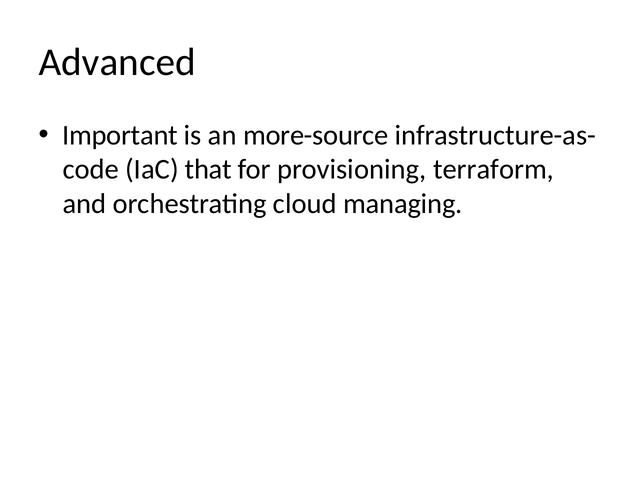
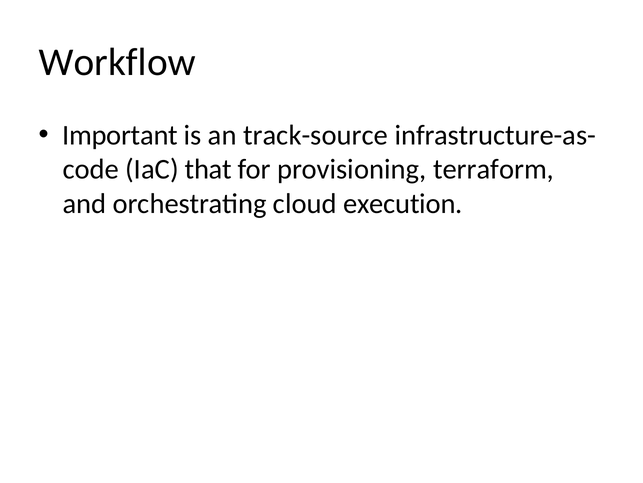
Advanced: Advanced -> Workflow (117, 62)
more-source: more-source -> track-source (316, 135)
managing: managing -> execution (403, 203)
